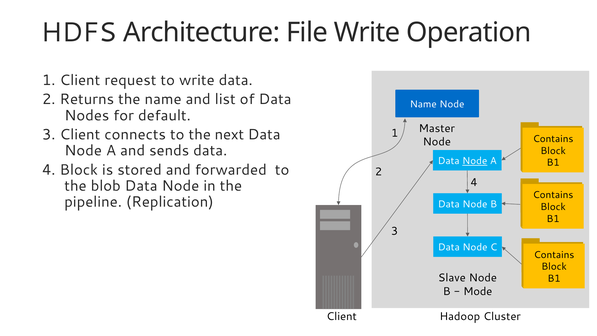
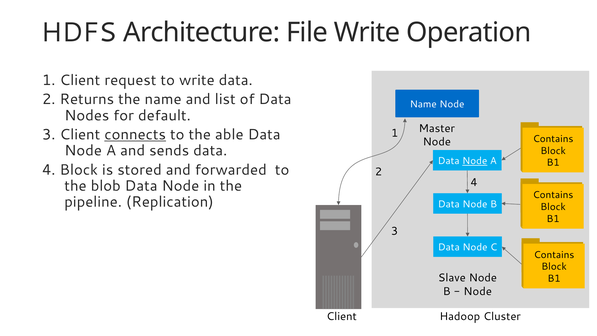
connects underline: none -> present (135, 134)
next: next -> able (229, 134)
Mode: Mode -> Node (478, 291)
